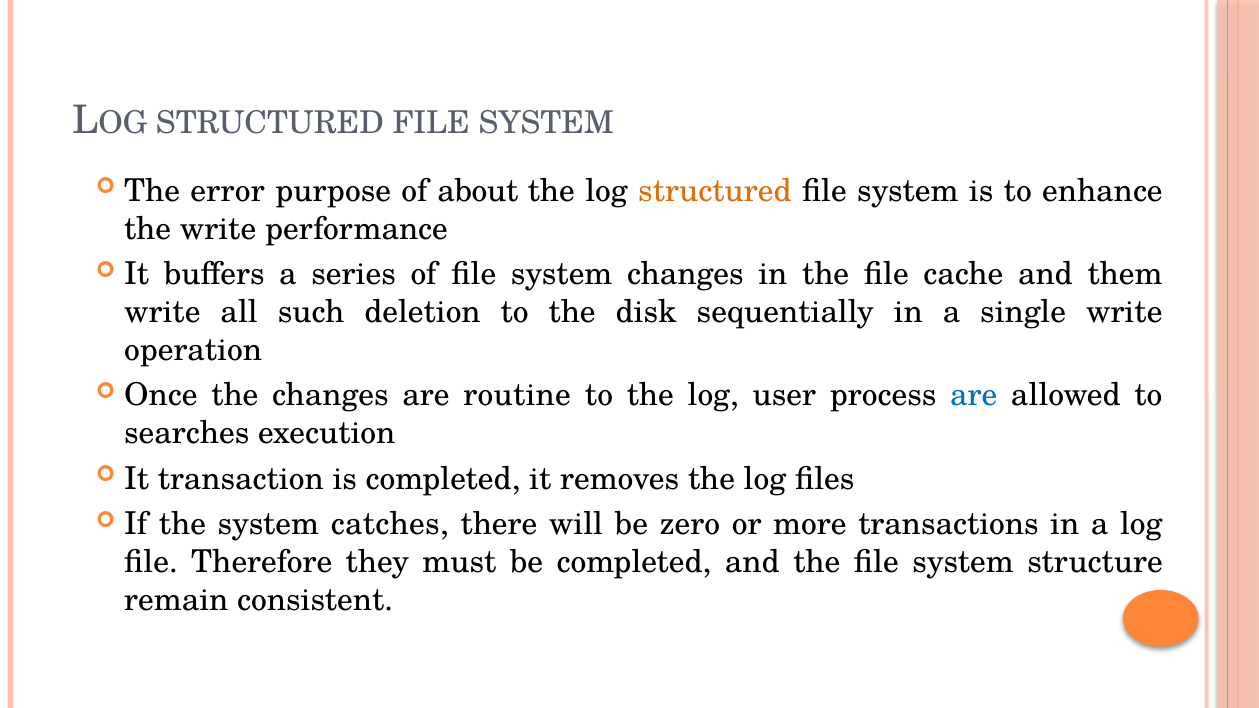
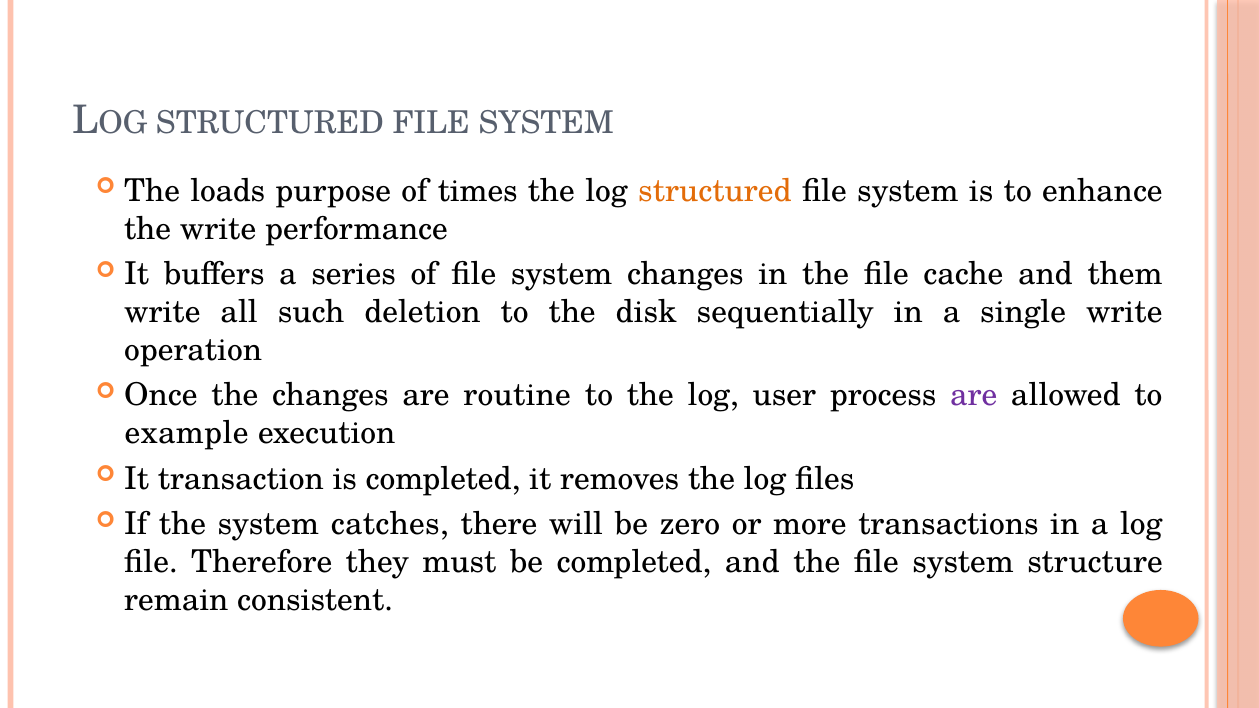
error: error -> loads (228, 191)
about: about -> times (478, 191)
are colour: blue -> purple (974, 396)
searches: searches -> example (187, 433)
